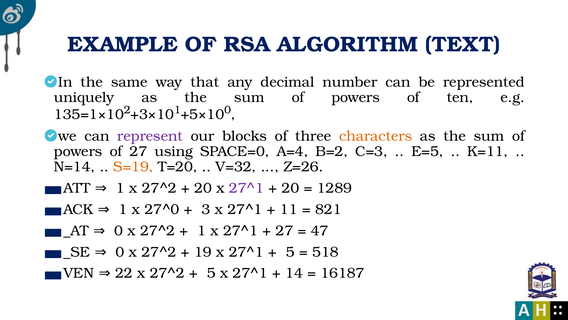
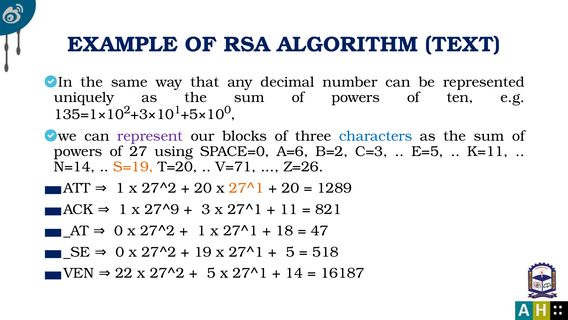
characters colour: orange -> blue (376, 136)
A=4: A=4 -> A=6 (292, 151)
V=32: V=32 -> V=71 (236, 167)
27^1 colour: purple -> orange (246, 188)
27^0: 27^0 -> 27^9 (162, 209)
27: 27 -> 18 (284, 230)
